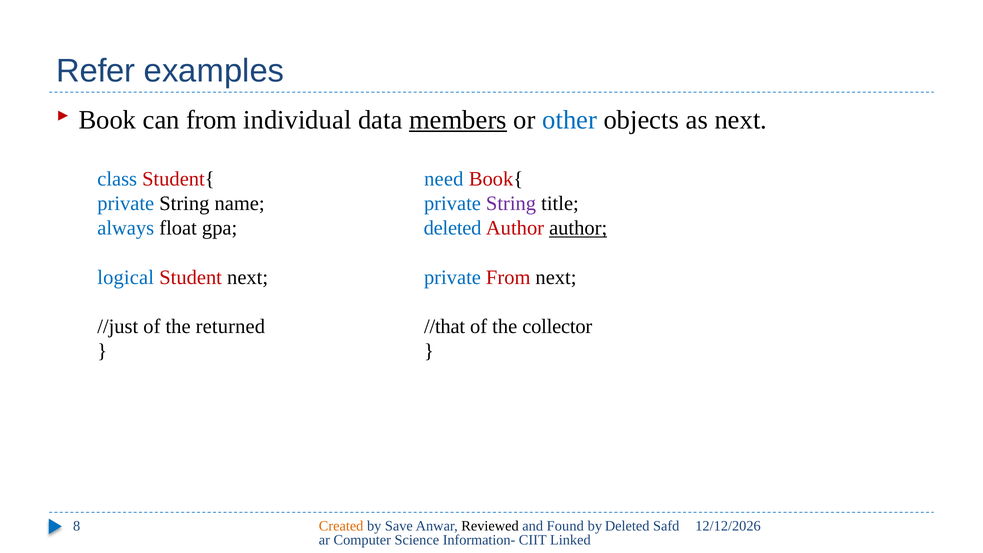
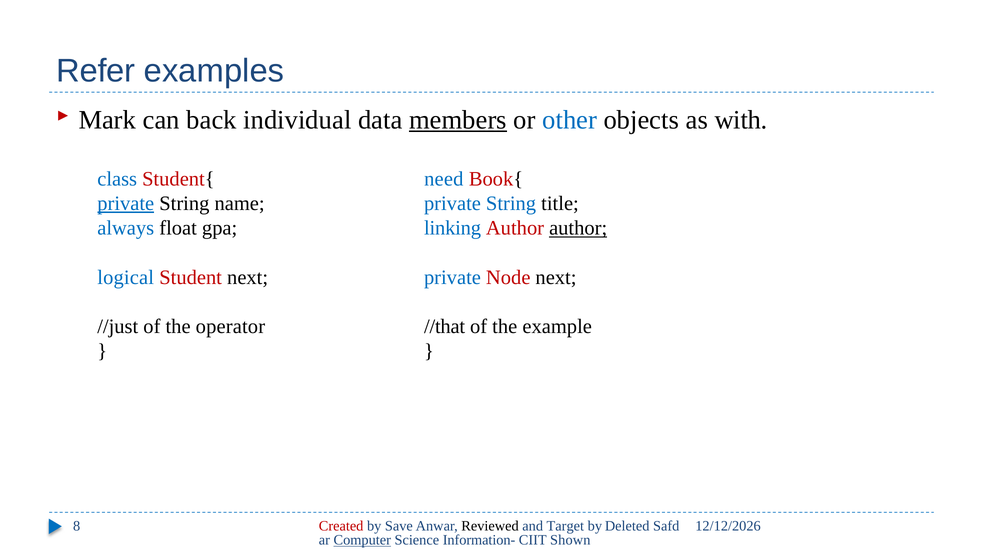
Book: Book -> Mark (107, 120)
can from: from -> back (212, 120)
as next: next -> with (741, 120)
private underline: none -> present (126, 204)
String colour: purple -> blue (511, 204)
deleted: deleted -> linking (453, 228)
private From: From -> Node (508, 277)
returned: returned -> operator (230, 326)
collector: collector -> example (557, 326)
Created colour: orange -> red (341, 526)
Found: Found -> Target (565, 526)
Computer underline: none -> present (362, 540)
Linked: Linked -> Shown (570, 540)
